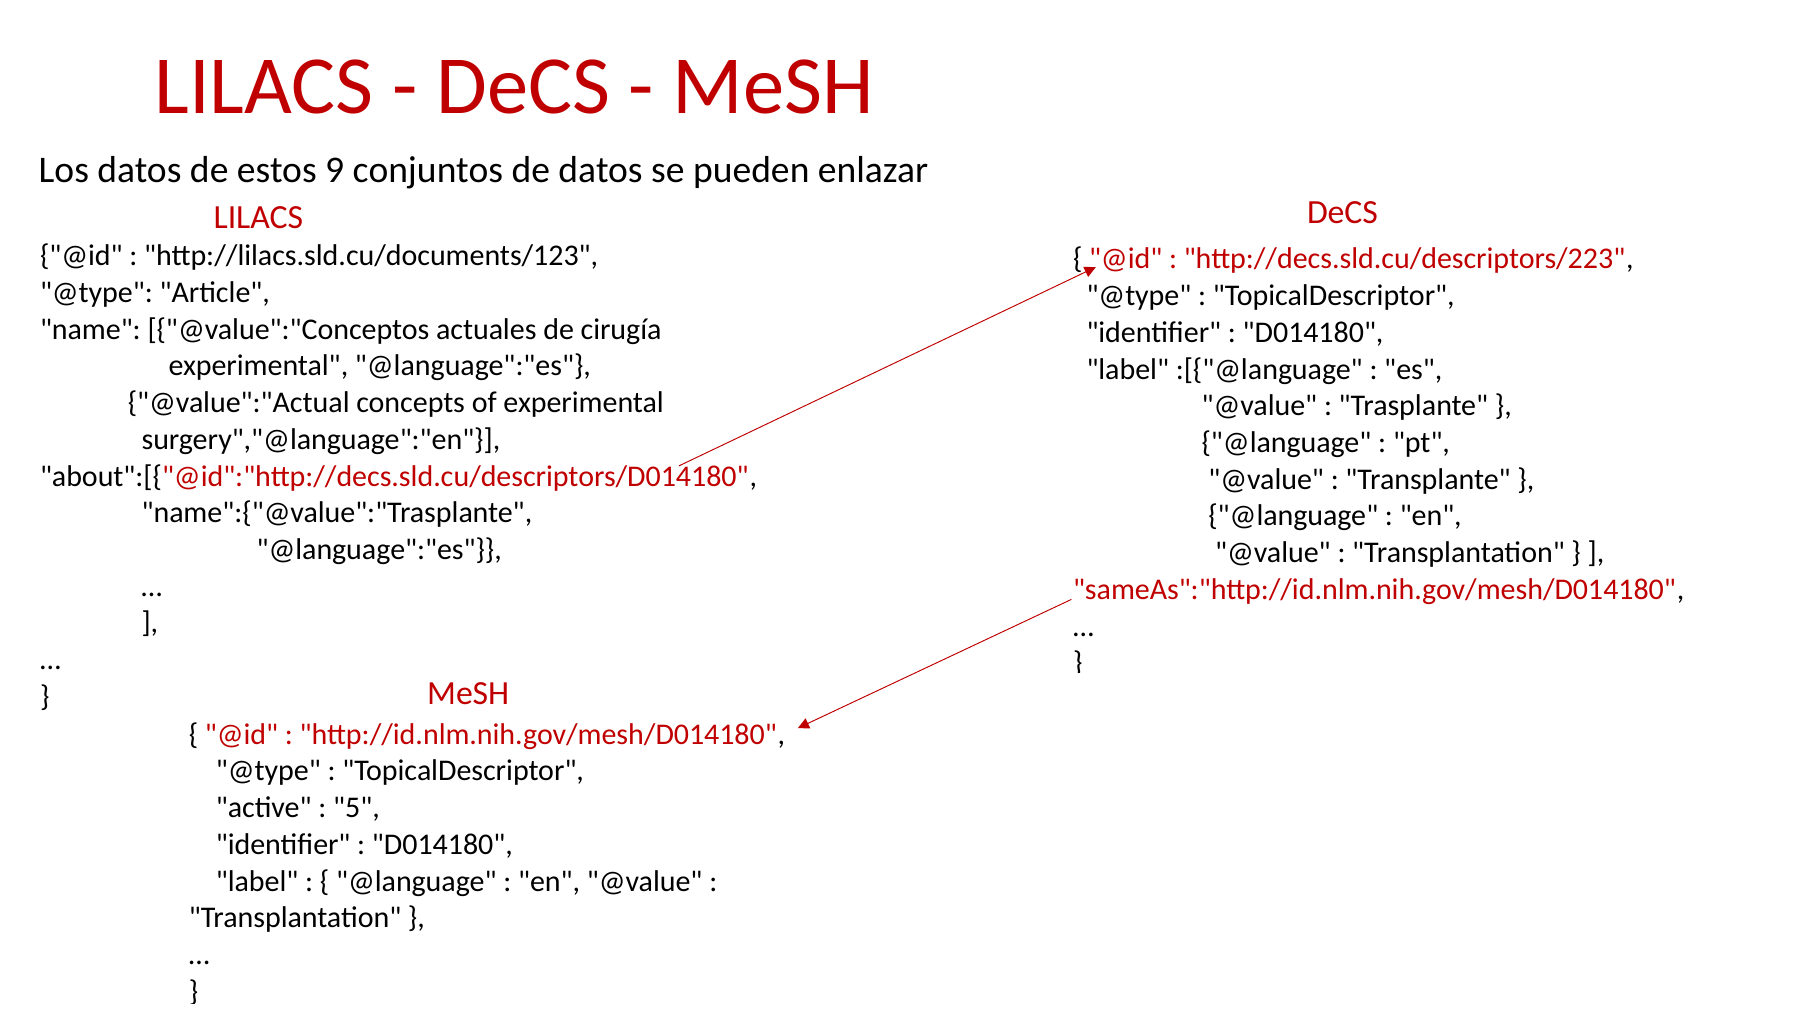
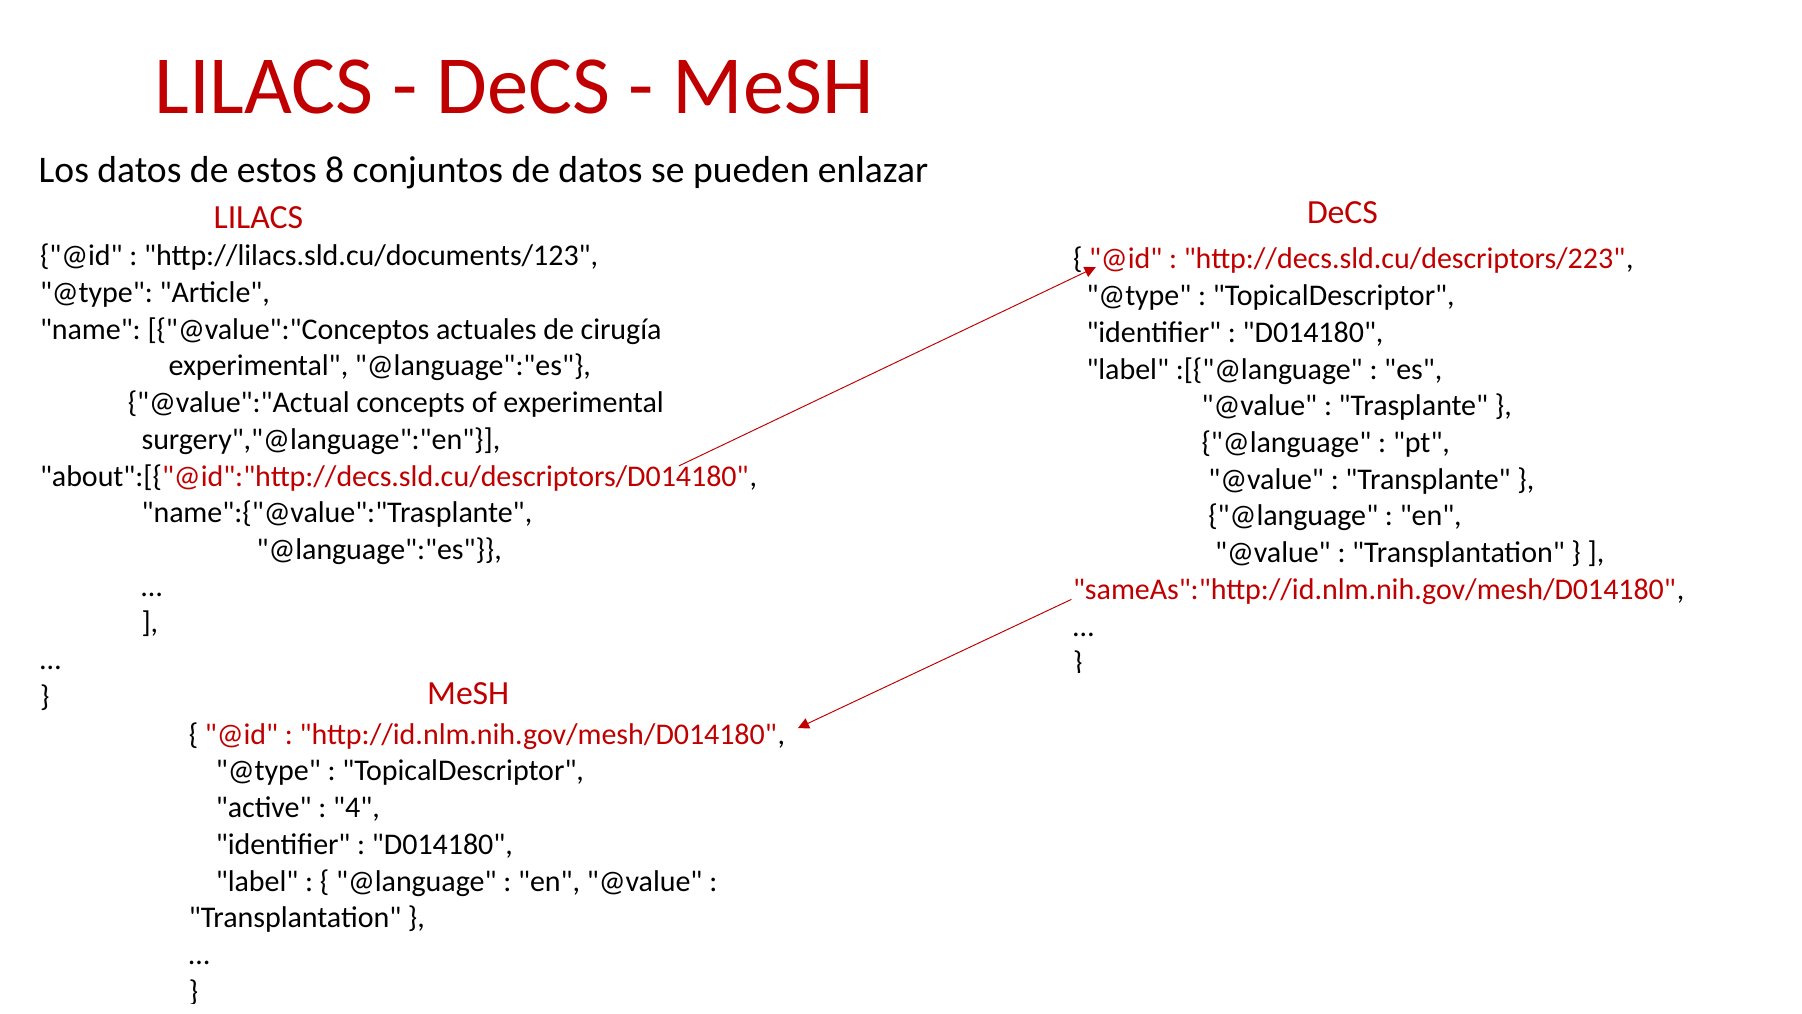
9: 9 -> 8 (335, 170)
5: 5 -> 4 (356, 807)
